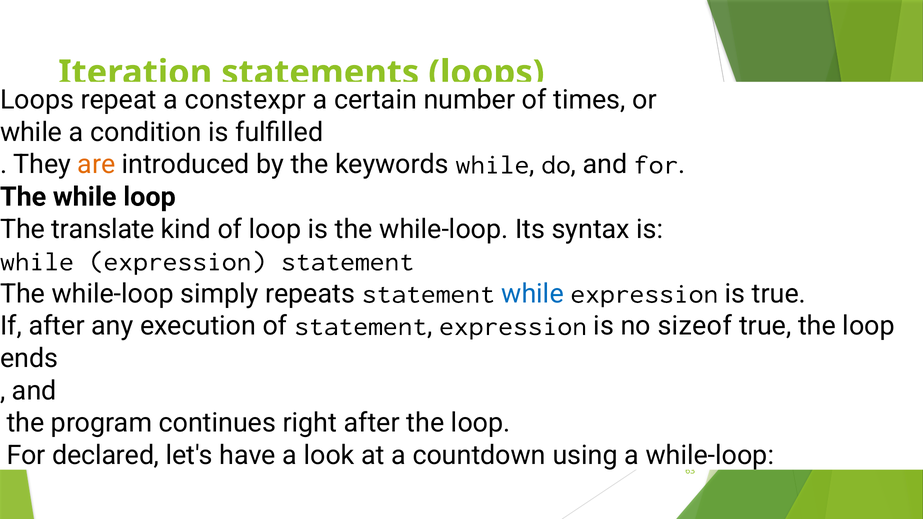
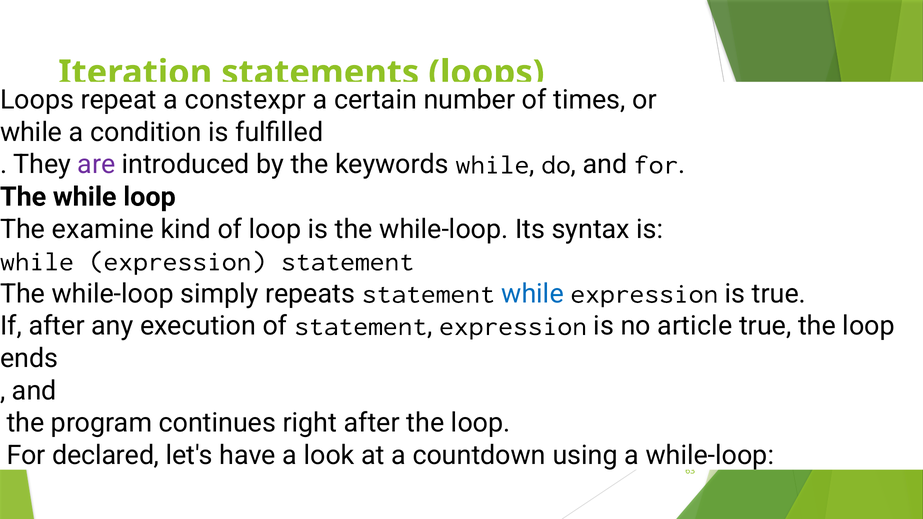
are colour: orange -> purple (96, 165)
translate: translate -> examine (103, 229)
sizeof: sizeof -> article (695, 326)
